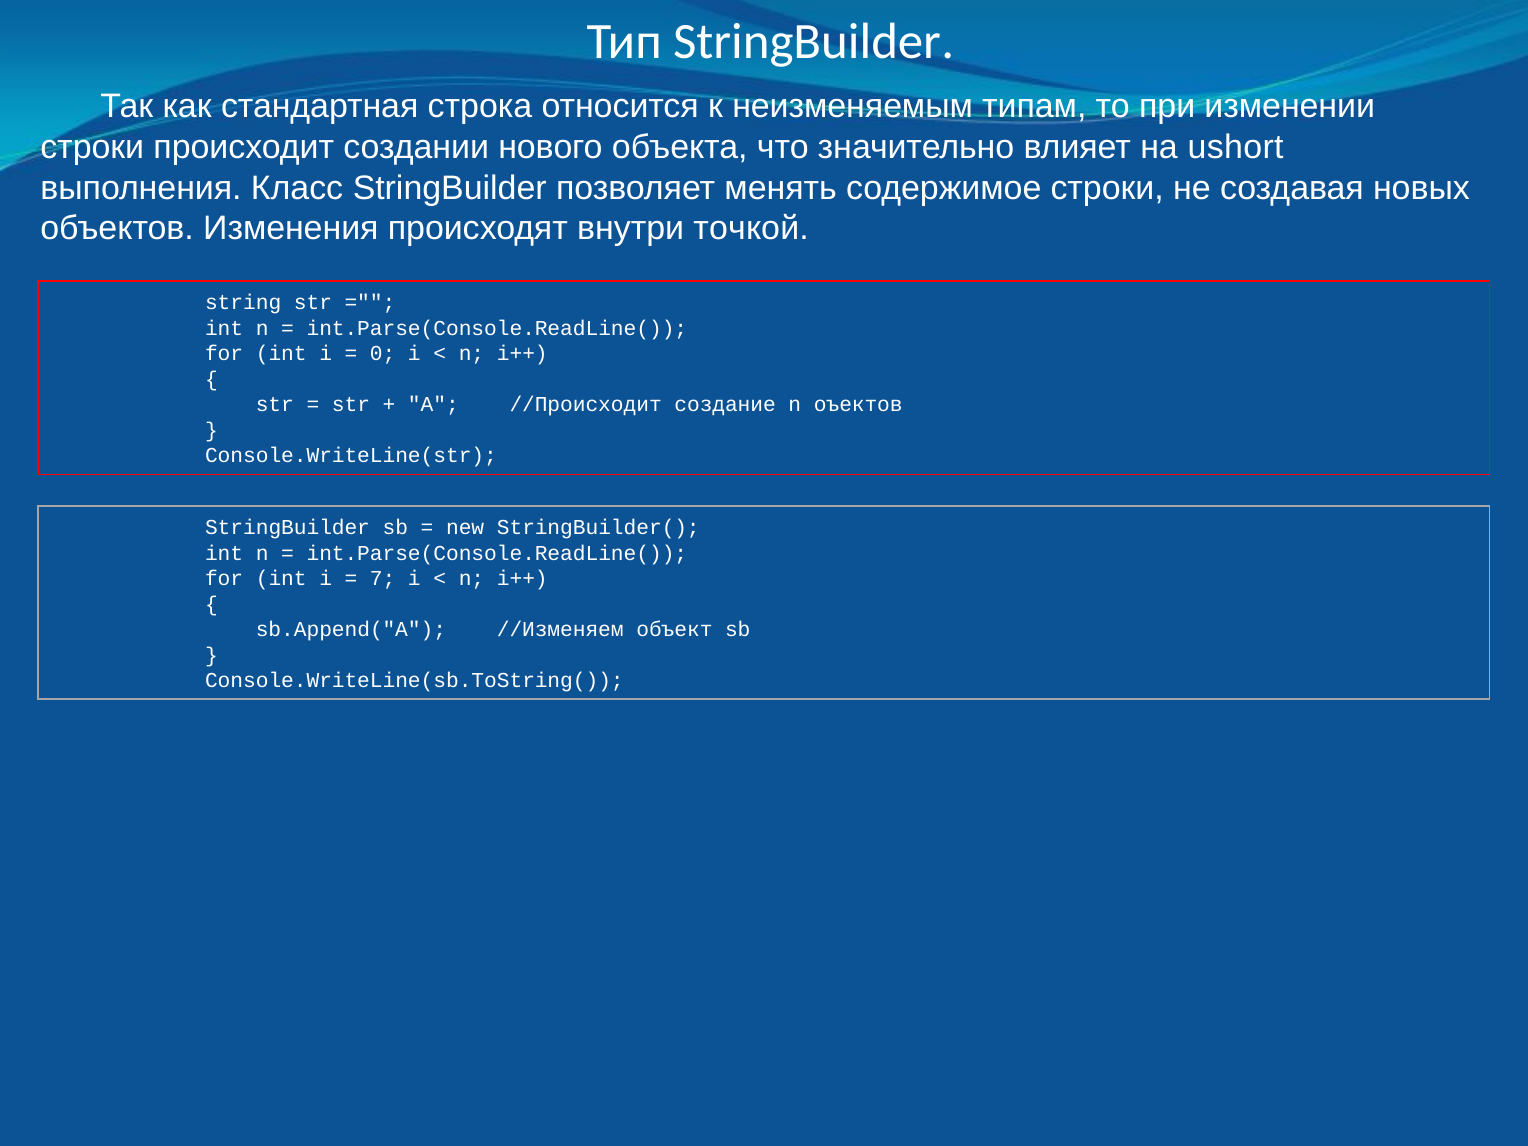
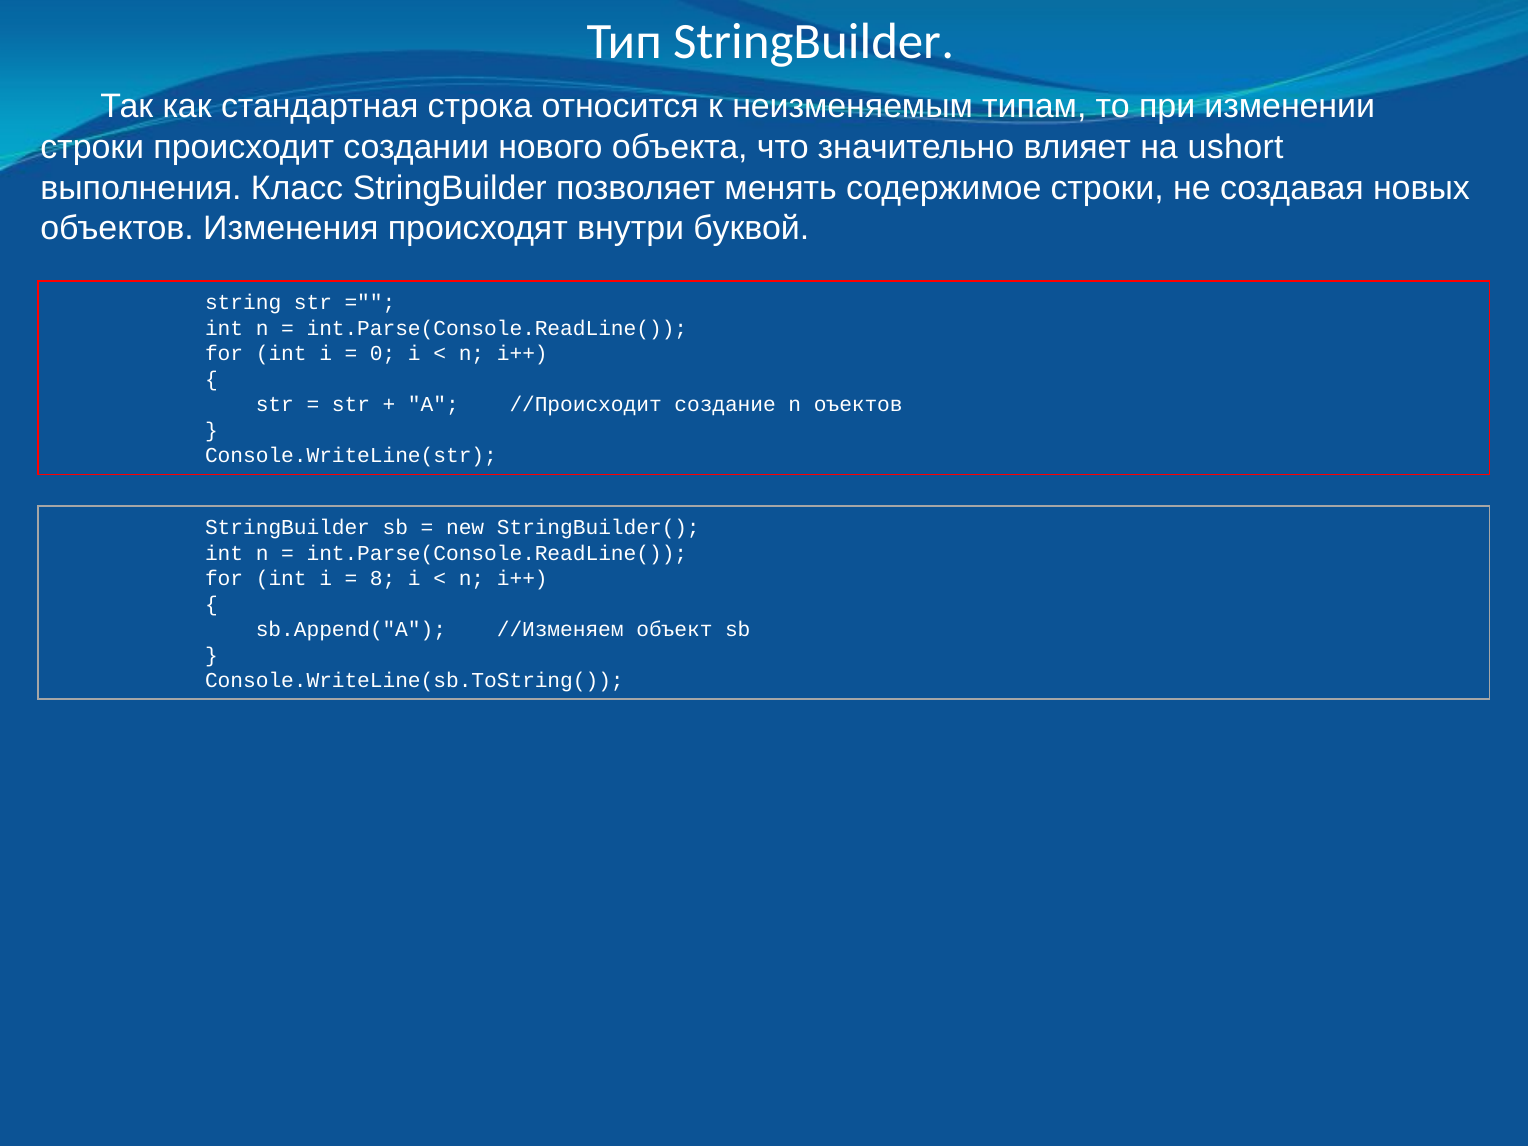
точкой: точкой -> буквой (751, 229)
7: 7 -> 8 (383, 579)
